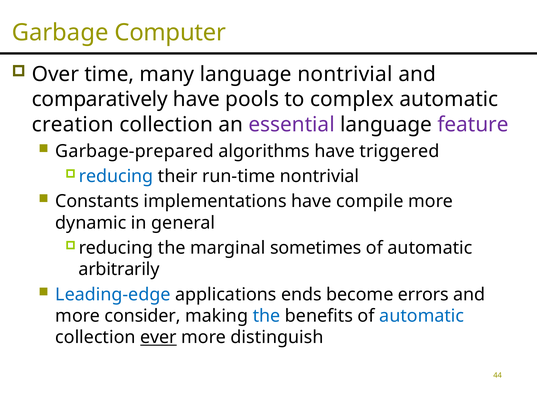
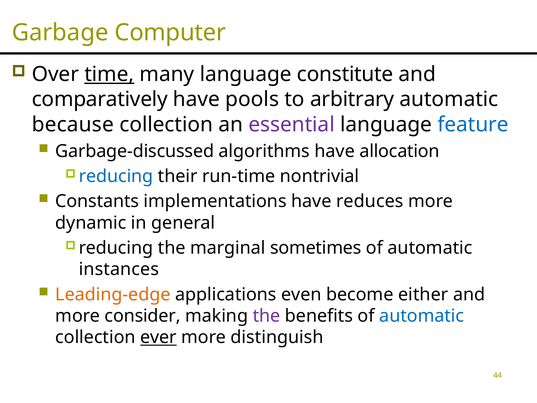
time underline: none -> present (109, 74)
language nontrivial: nontrivial -> constitute (345, 74)
complex: complex -> arbitrary (352, 99)
creation: creation -> because (73, 124)
feature colour: purple -> blue (473, 124)
Garbage-prepared: Garbage-prepared -> Garbage-discussed (135, 151)
triggered: triggered -> allocation (400, 151)
compile: compile -> reduces (370, 201)
arbitrarily: arbitrarily -> instances (119, 269)
Leading-edge colour: blue -> orange (113, 294)
ends: ends -> even (301, 294)
errors: errors -> either (423, 294)
the colour: blue -> purple (267, 316)
